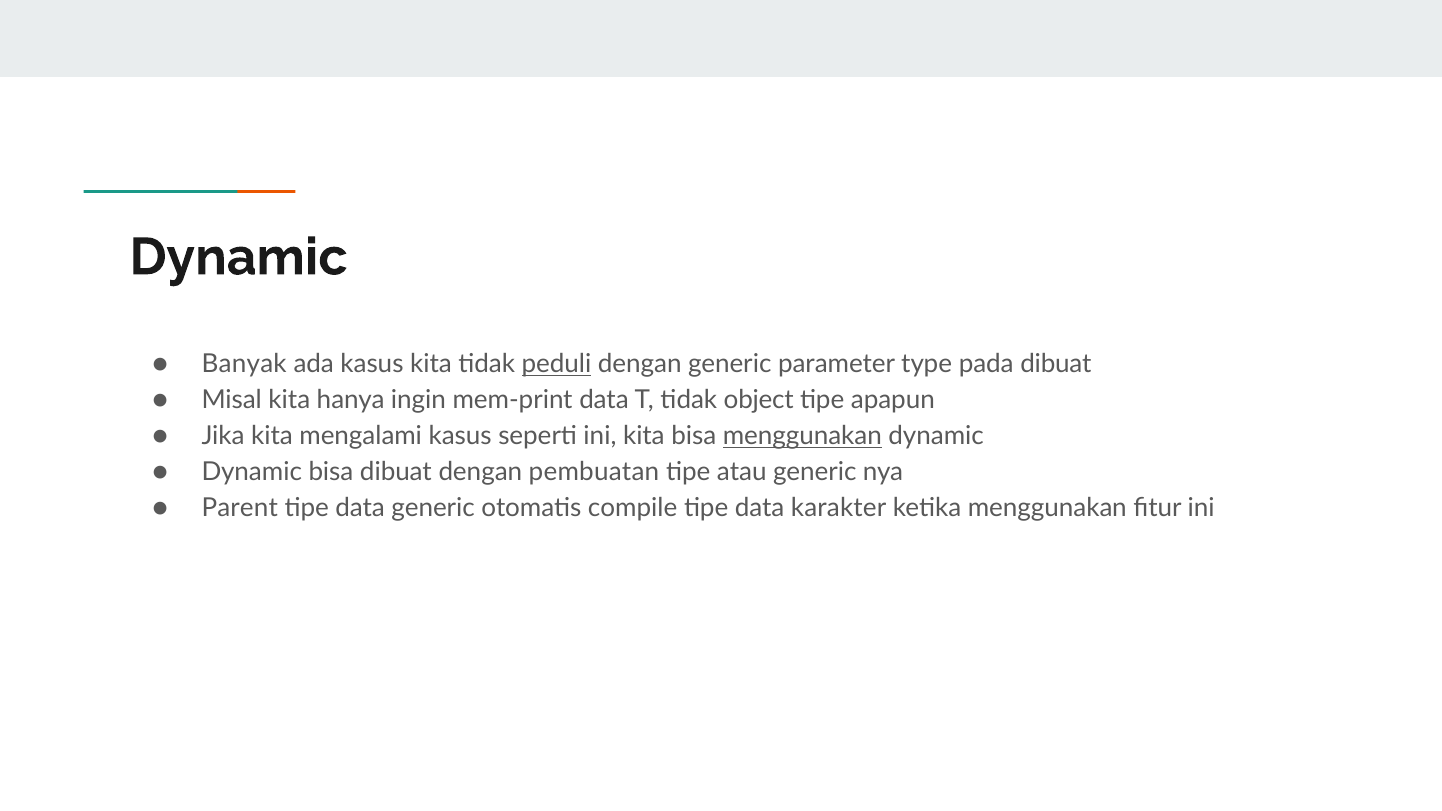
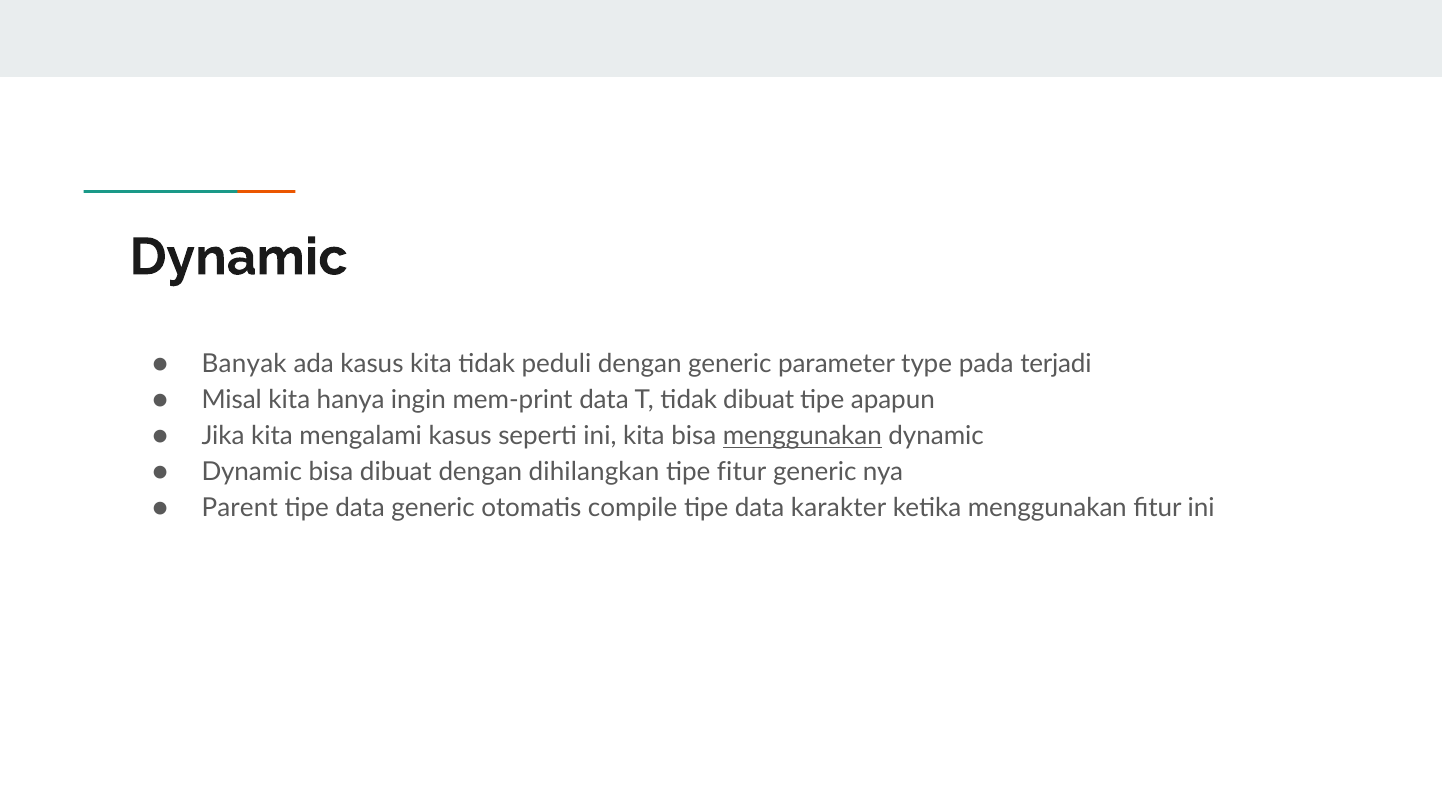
peduli underline: present -> none (556, 364)
pada dibuat: dibuat -> terjadi (1056, 364)
tidak object: object -> dibuat (759, 400)
pembuatan: pembuatan -> dihilangkan (594, 472)
tipe atau: atau -> fitur (742, 472)
